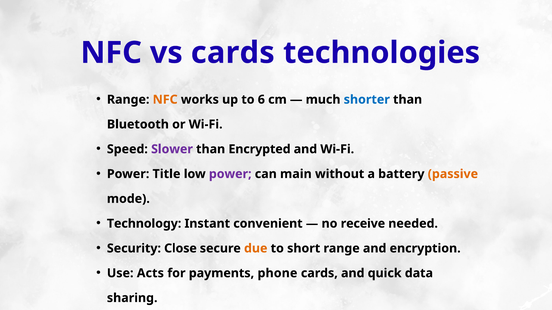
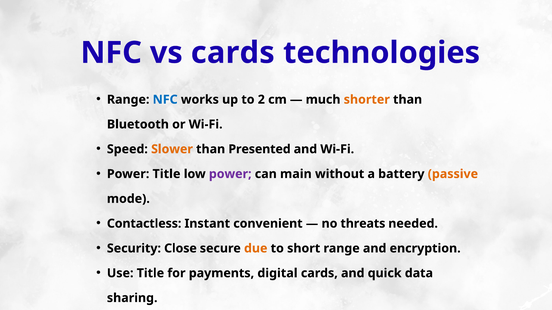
NFC colour: orange -> blue (165, 100)
6: 6 -> 2 (261, 100)
shorter colour: blue -> orange (367, 100)
Slower colour: purple -> orange (172, 149)
Encrypted: Encrypted -> Presented (260, 149)
Technology: Technology -> Contactless (144, 224)
receive: receive -> threats (363, 224)
Use Acts: Acts -> Title (150, 274)
phone: phone -> digital (277, 274)
